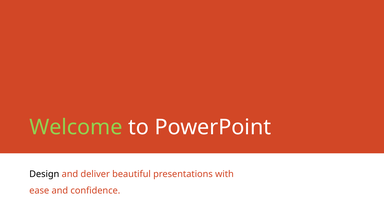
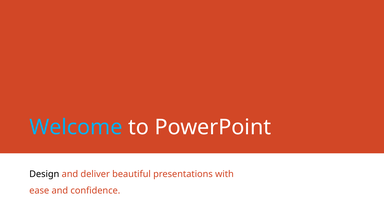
Welcome colour: light green -> light blue (76, 127)
